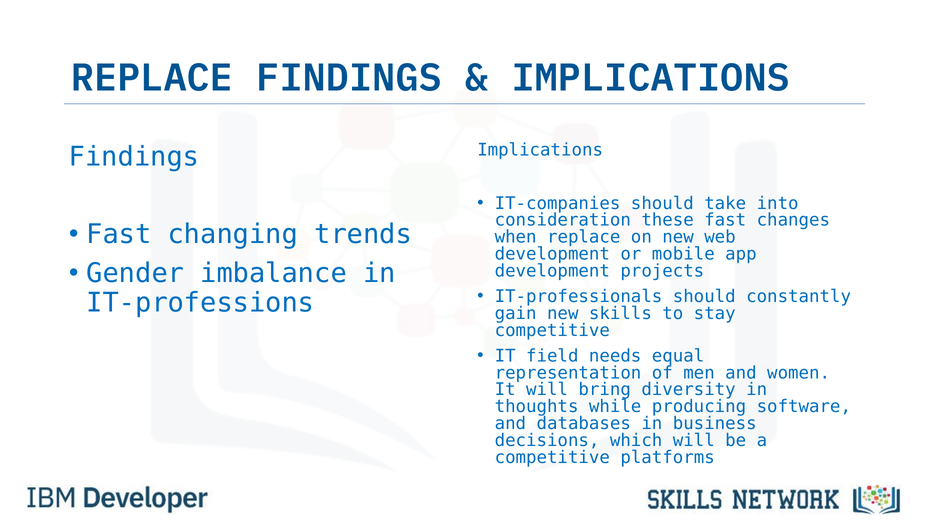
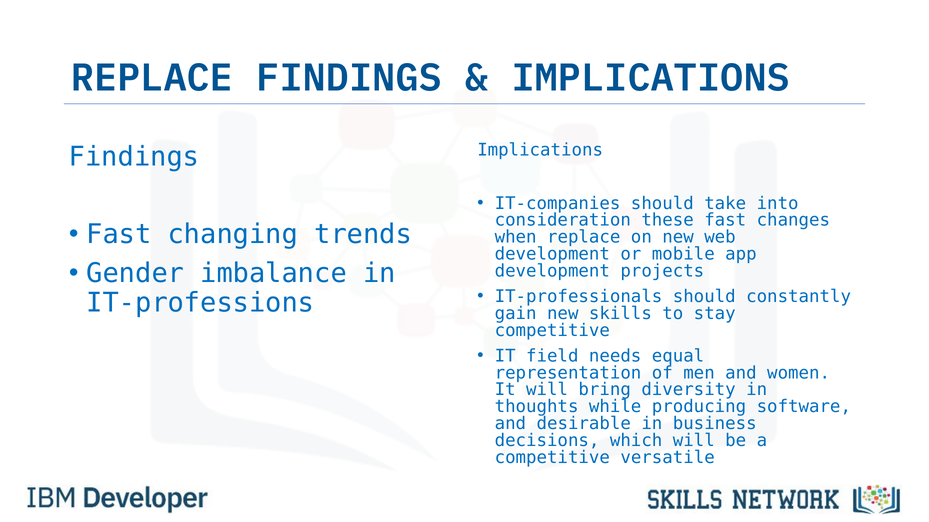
databases: databases -> desirable (584, 424)
platforms: platforms -> versatile (668, 458)
